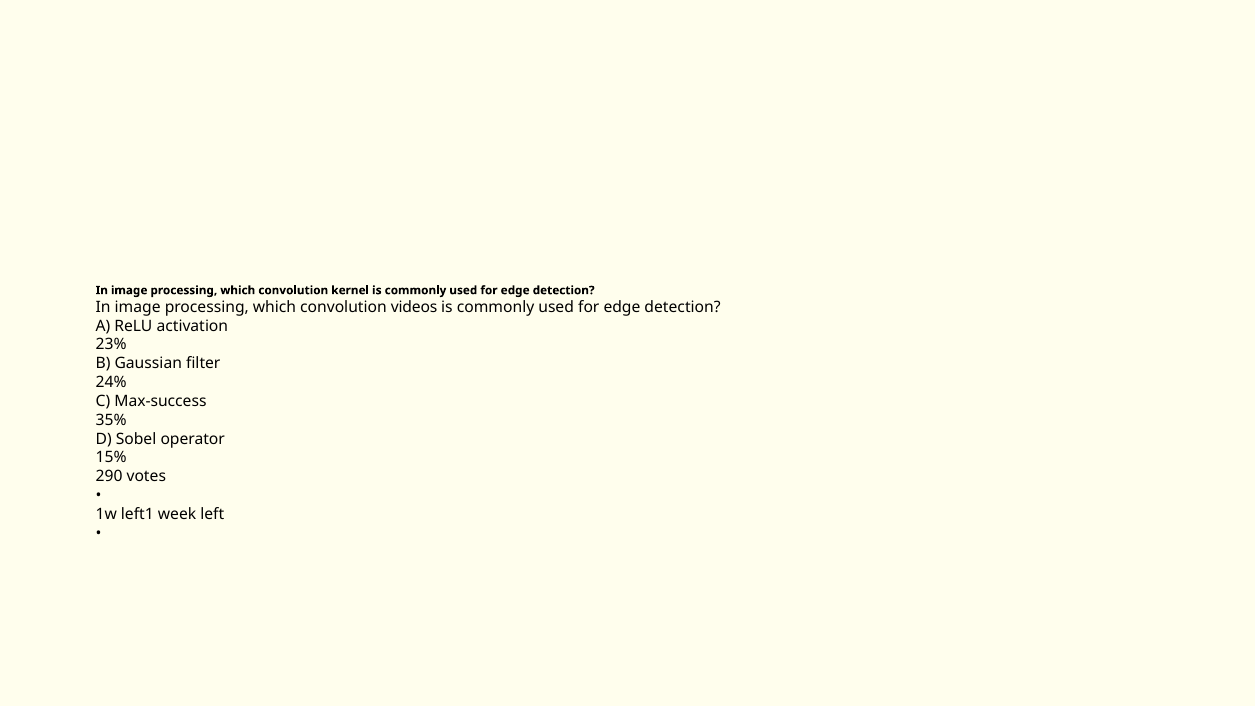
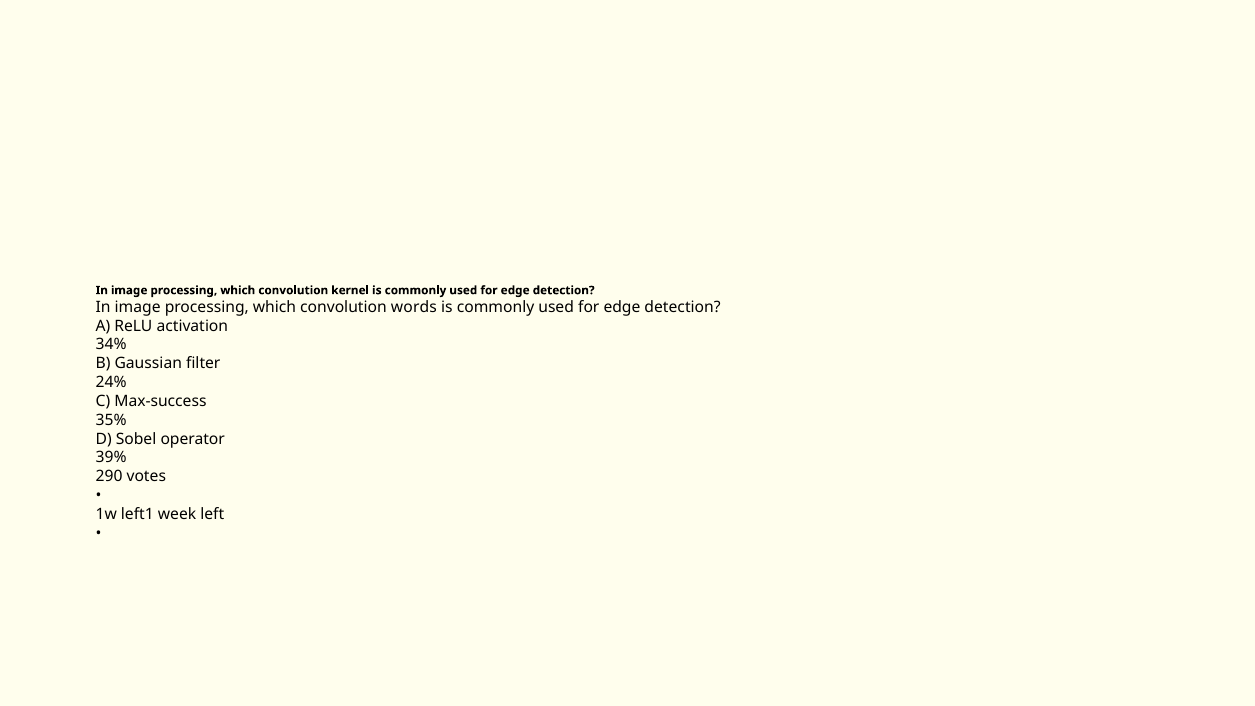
videos: videos -> words (414, 307)
23%: 23% -> 34% (111, 345)
15%: 15% -> 39% (111, 458)
